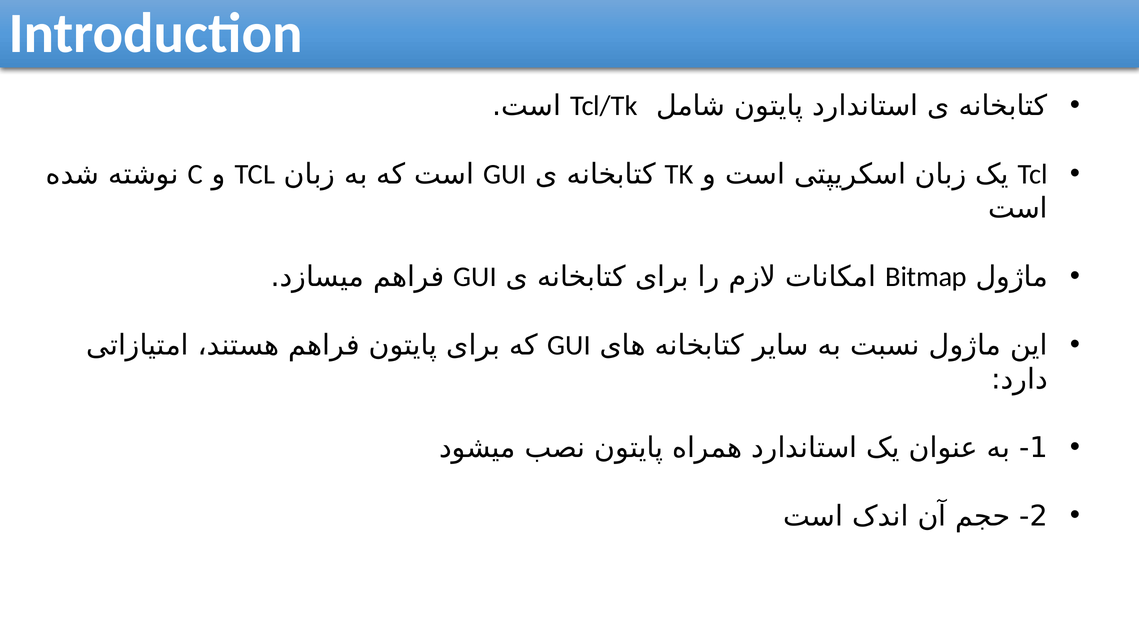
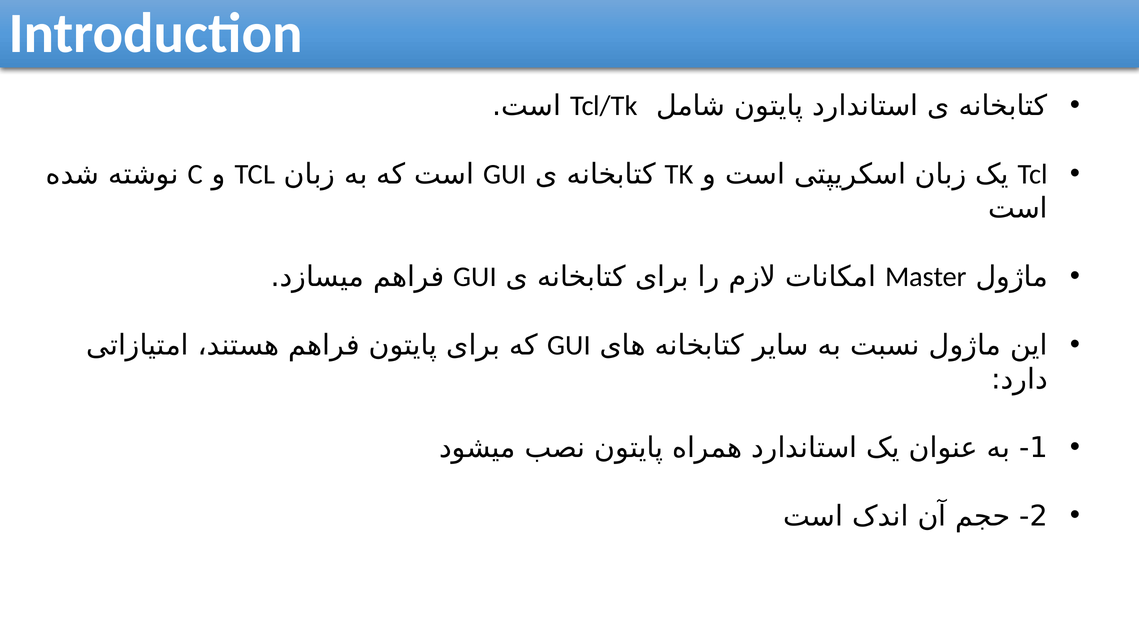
Bitmap: Bitmap -> Master (926, 277)
